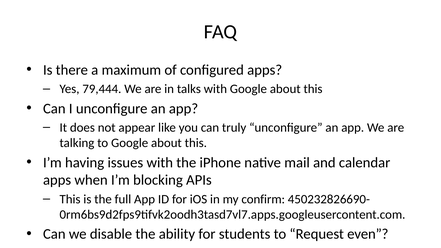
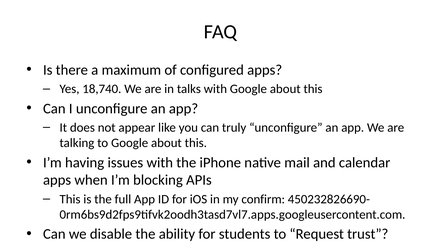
79,444: 79,444 -> 18,740 (102, 89)
Request even: even -> trust (368, 234)
